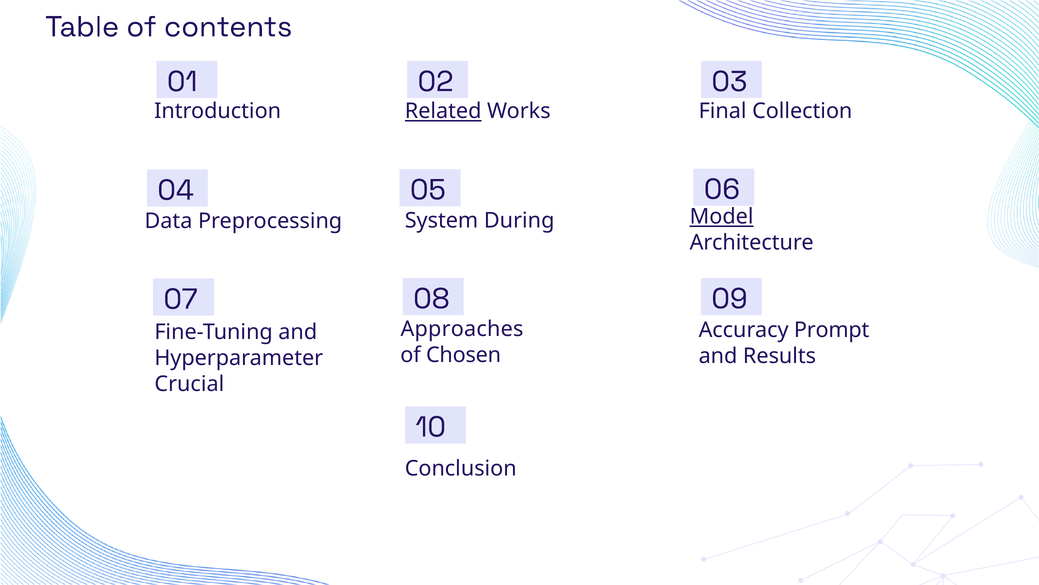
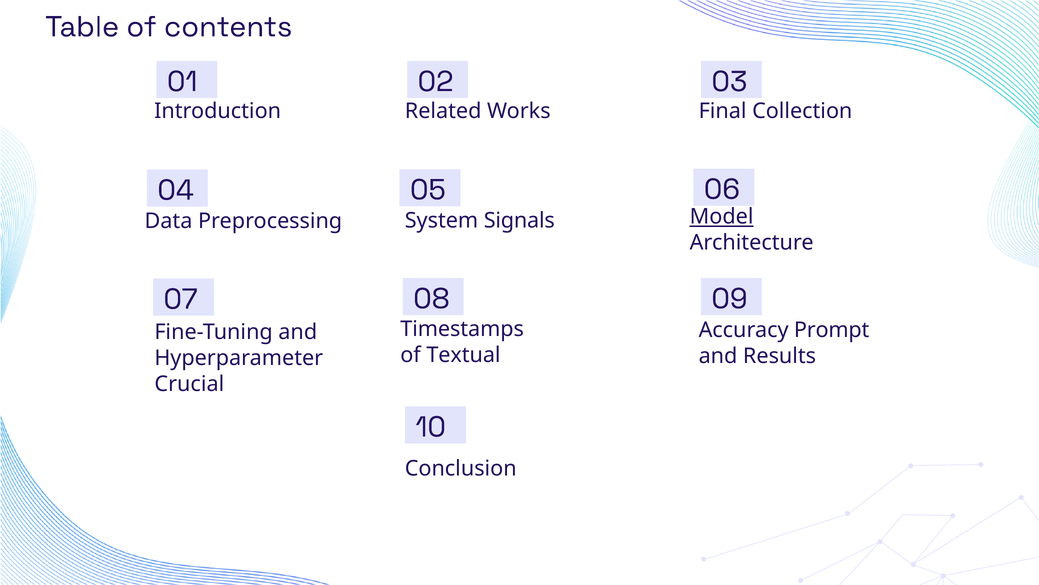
Related underline: present -> none (443, 111)
During: During -> Signals (519, 220)
Approaches: Approaches -> Timestamps (462, 329)
Chosen: Chosen -> Textual (463, 355)
